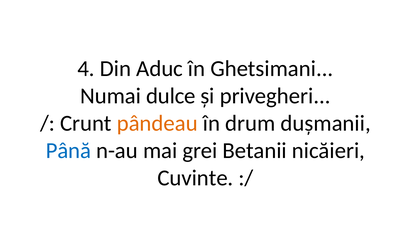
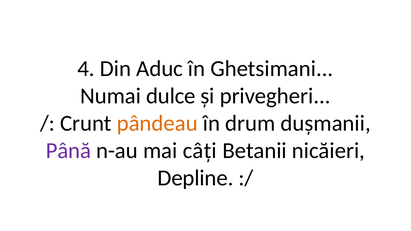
Până colour: blue -> purple (68, 151)
grei: grei -> câți (200, 151)
Cuvinte: Cuvinte -> Depline (196, 178)
